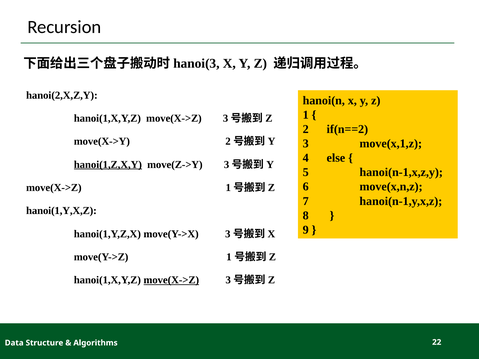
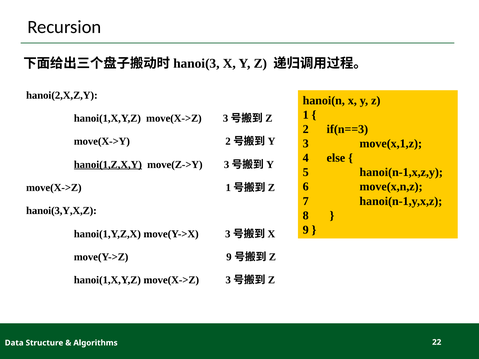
if(n==2: if(n==2 -> if(n==3 (347, 129)
hanoi(1,Y,X,Z: hanoi(1,Y,X,Z -> hanoi(3,Y,X,Z (61, 211)
move(Y->Z 1: 1 -> 9 (229, 257)
move(X->Z underline: present -> none (171, 280)
